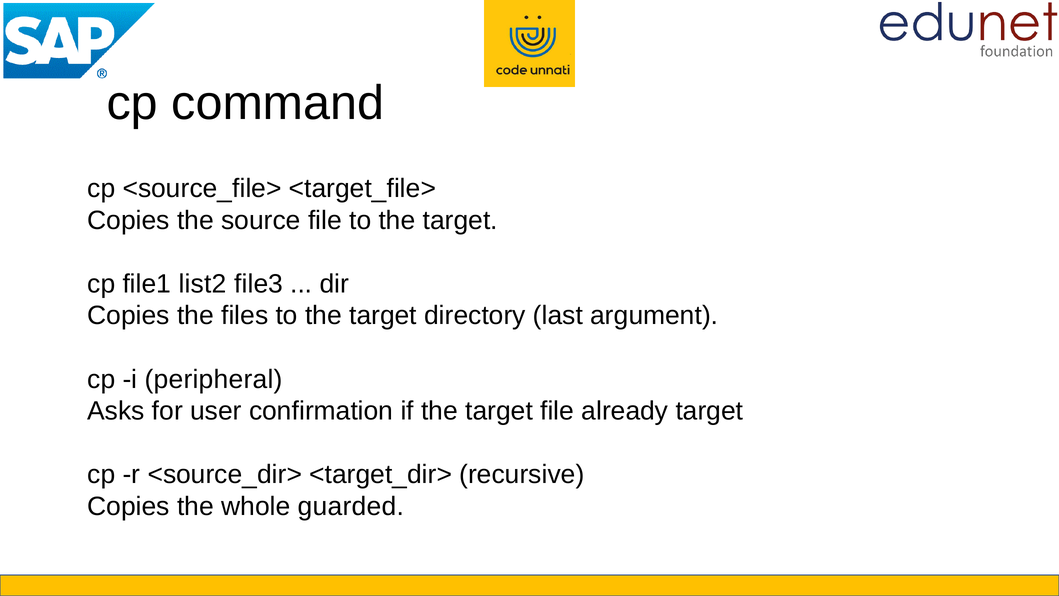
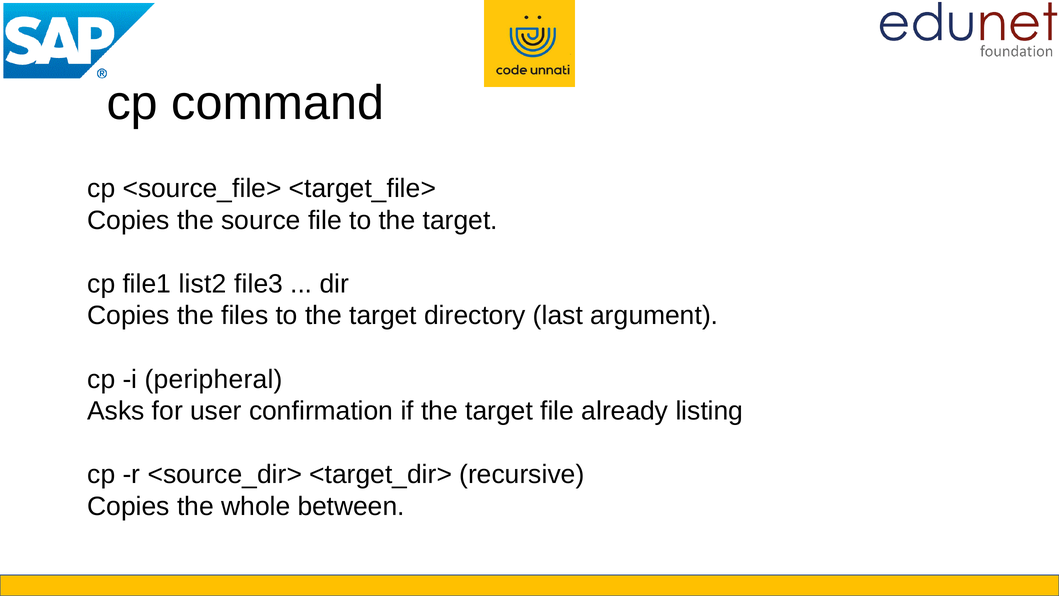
already target: target -> listing (709, 411)
guarded: guarded -> between (351, 506)
